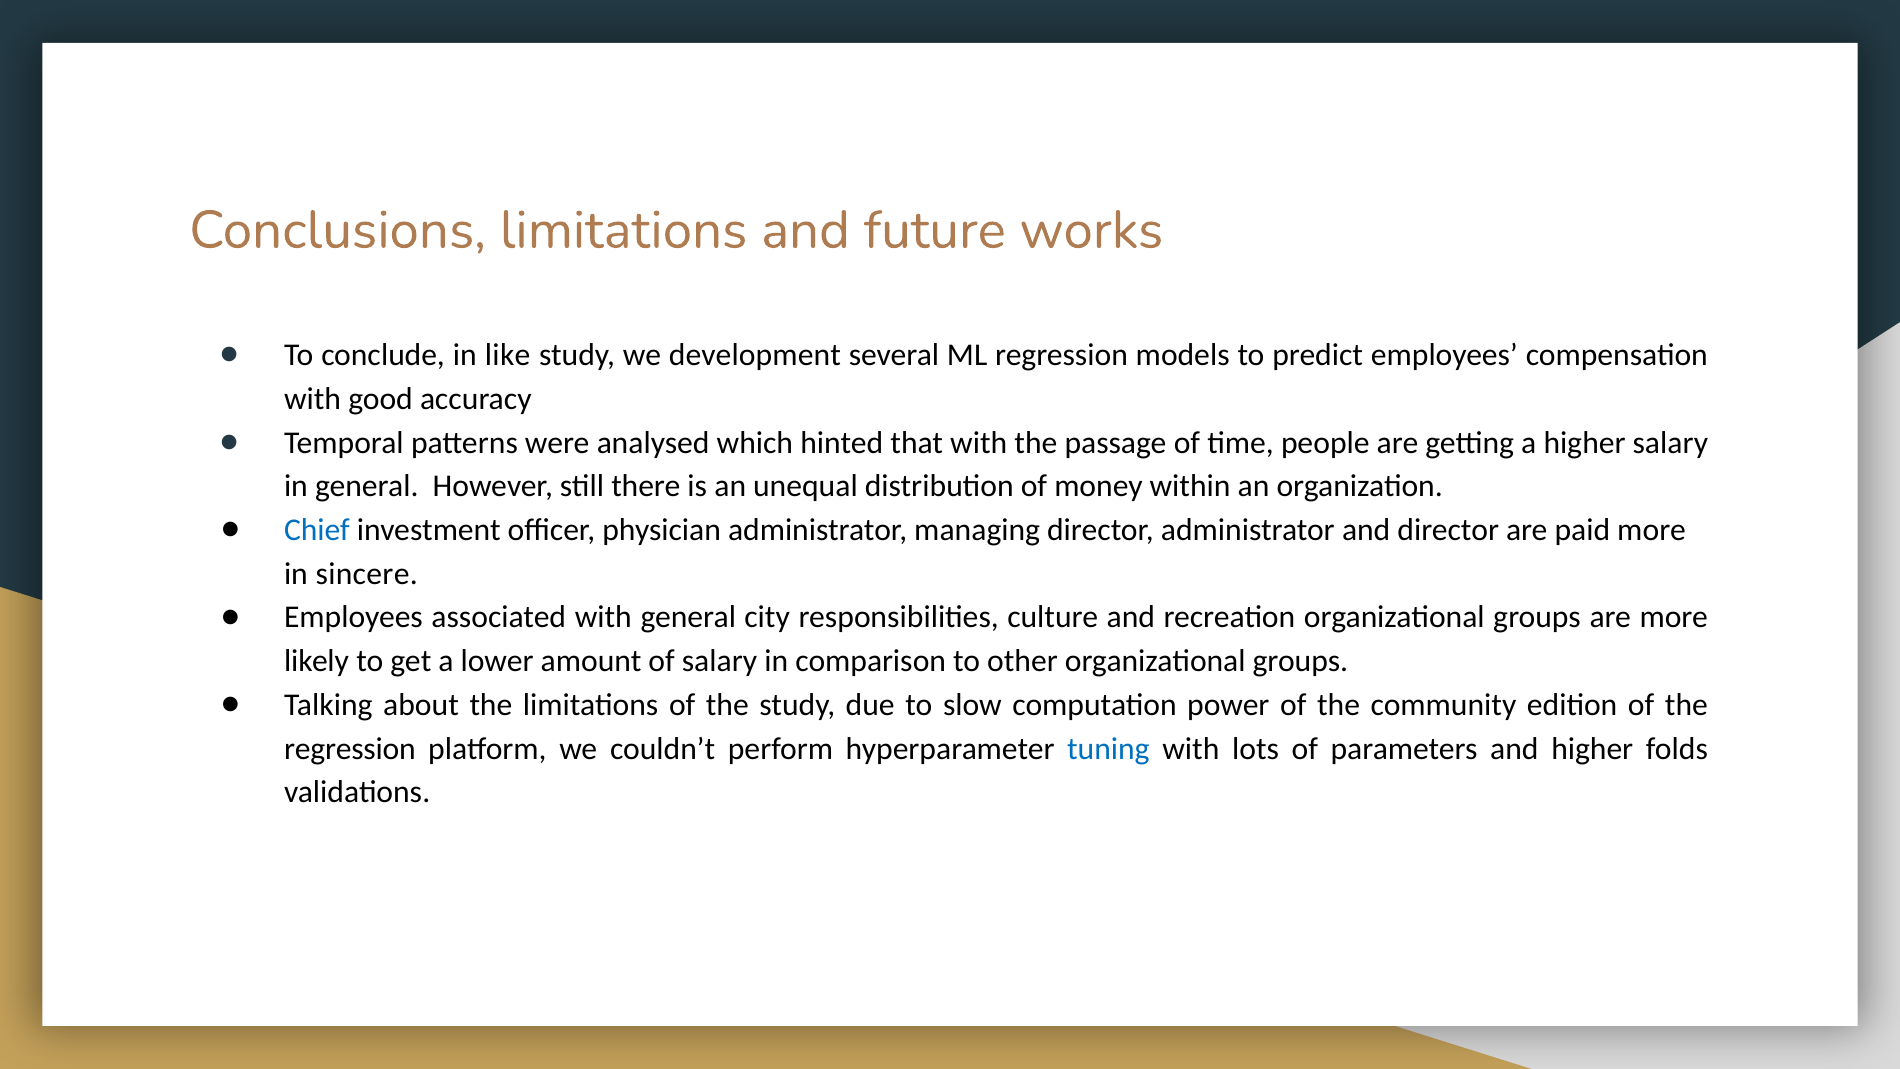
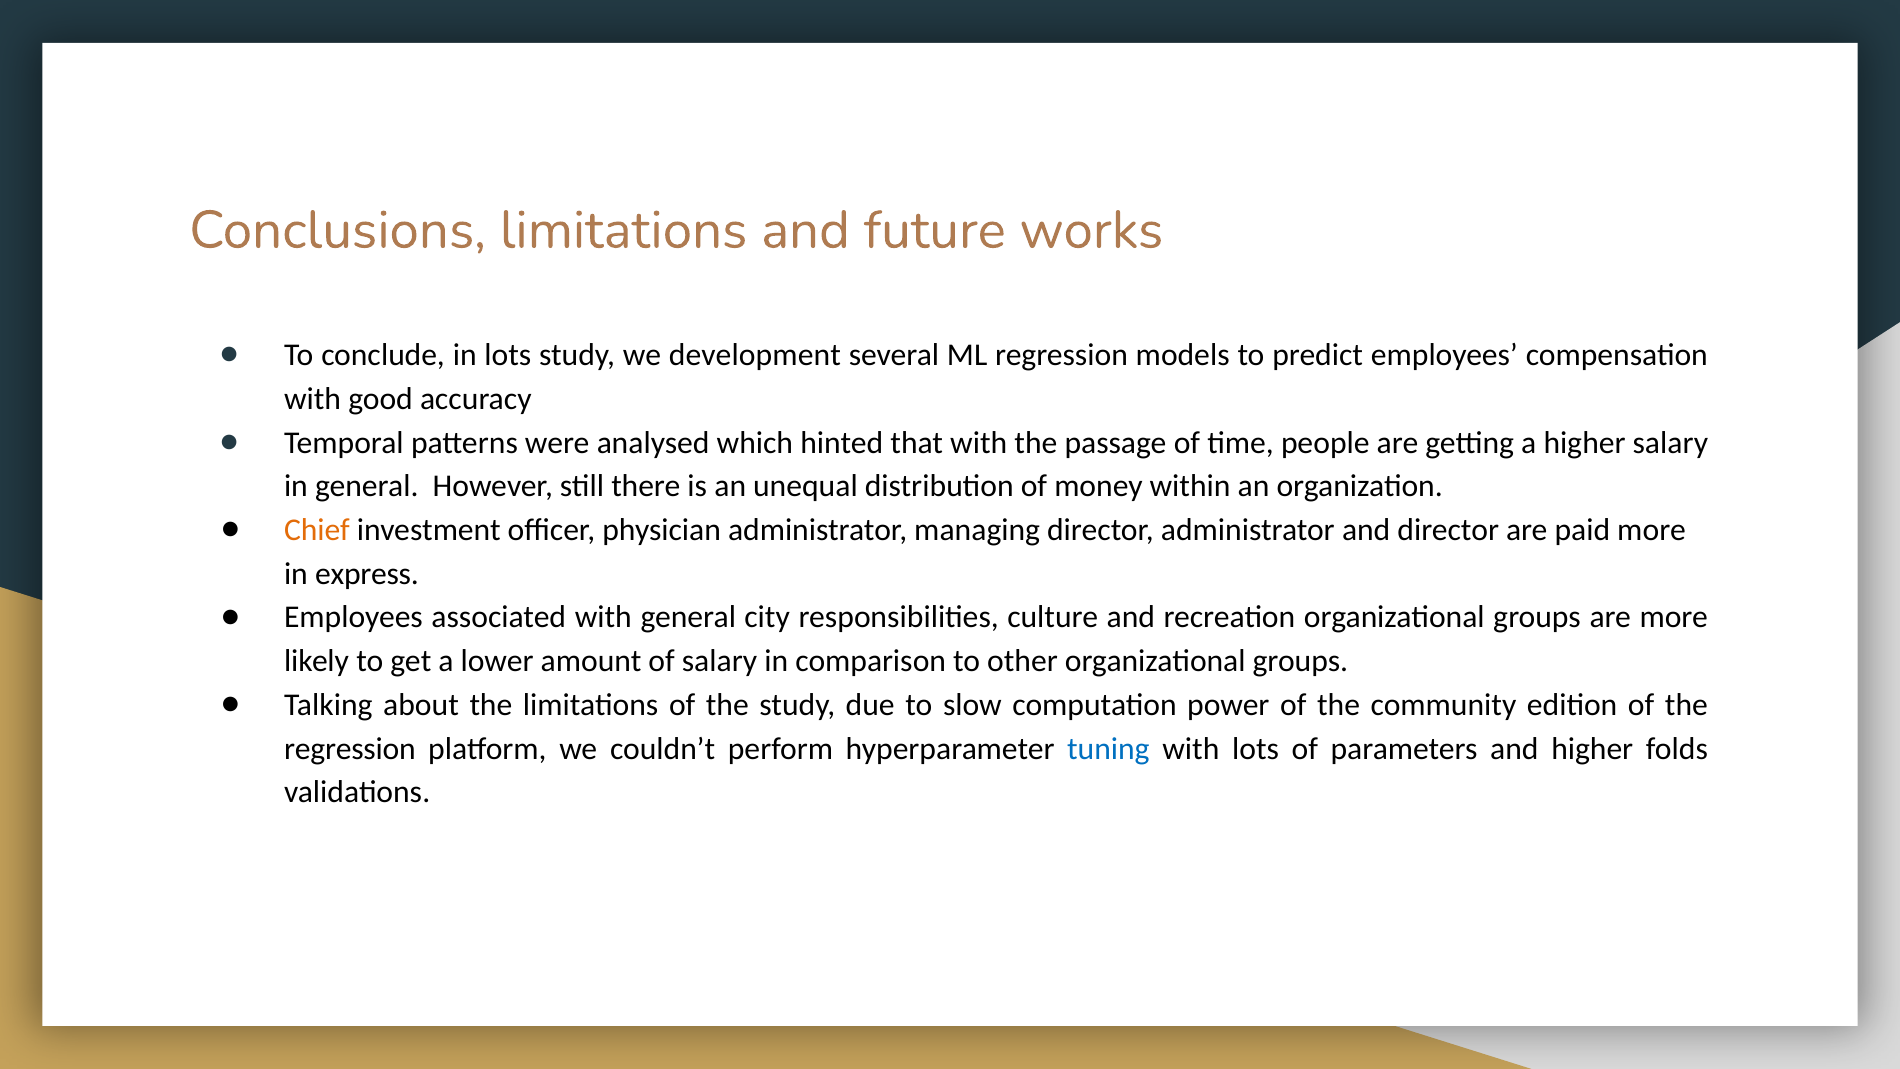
in like: like -> lots (508, 355)
Chief colour: blue -> orange (317, 530)
sincere: sincere -> express (367, 574)
